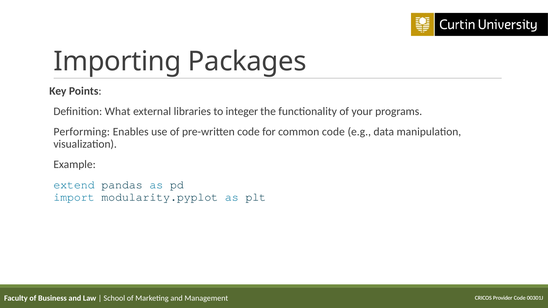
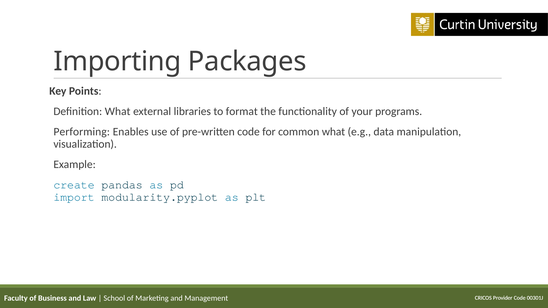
integer: integer -> format (242, 111)
common code: code -> what (333, 132)
extend: extend -> create (74, 185)
